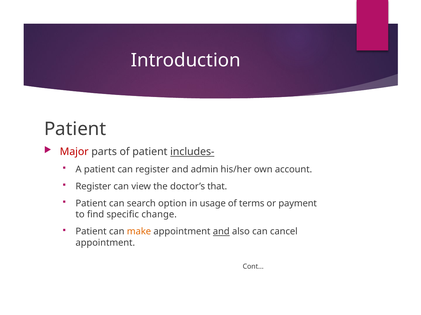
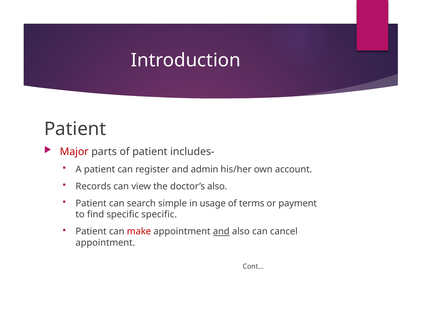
includes- underline: present -> none (192, 152)
Register: Register -> Records (93, 187)
doctor’s that: that -> also (217, 187)
option: option -> simple (173, 204)
specific change: change -> specific (159, 215)
make colour: orange -> red (139, 232)
